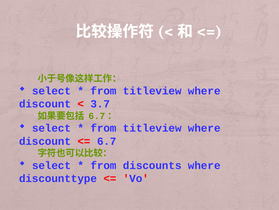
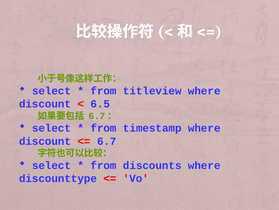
3.7: 3.7 -> 6.5 (100, 104)
titleview: titleview -> timestamp (152, 128)
